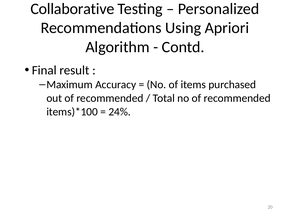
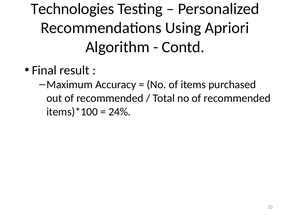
Collaborative: Collaborative -> Technologies (72, 9)
